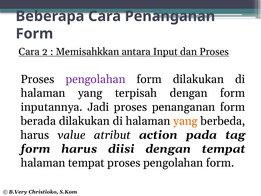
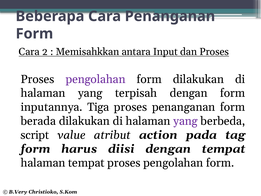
Jadi: Jadi -> Tiga (98, 107)
yang colour: orange -> purple (185, 121)
harus: harus -> script (35, 135)
